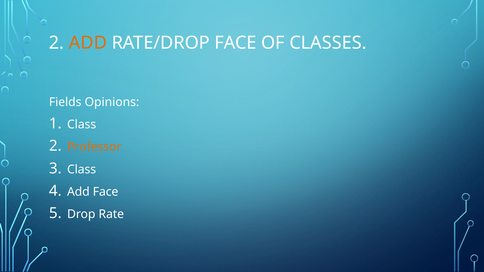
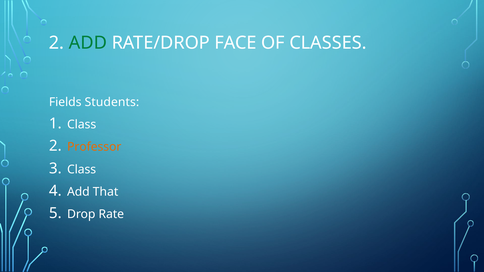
ADD colour: orange -> green (88, 43)
Opinions: Opinions -> Students (112, 102)
Add Face: Face -> That (106, 192)
